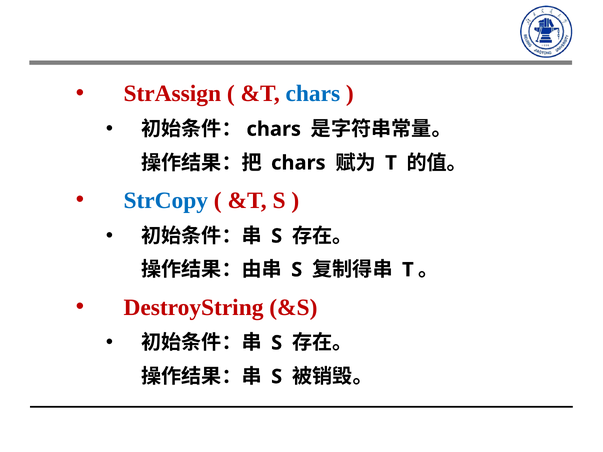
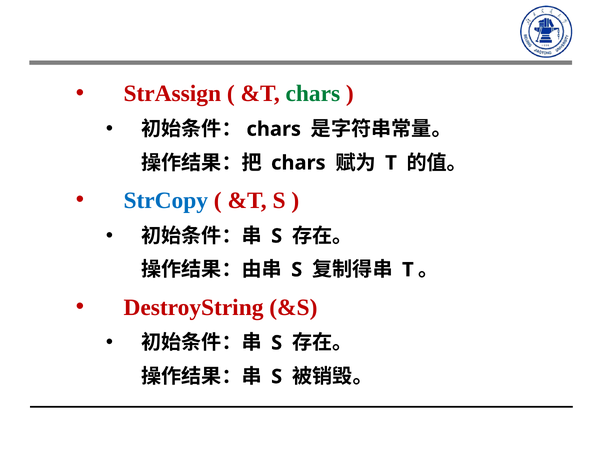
chars colour: blue -> green (313, 94)
